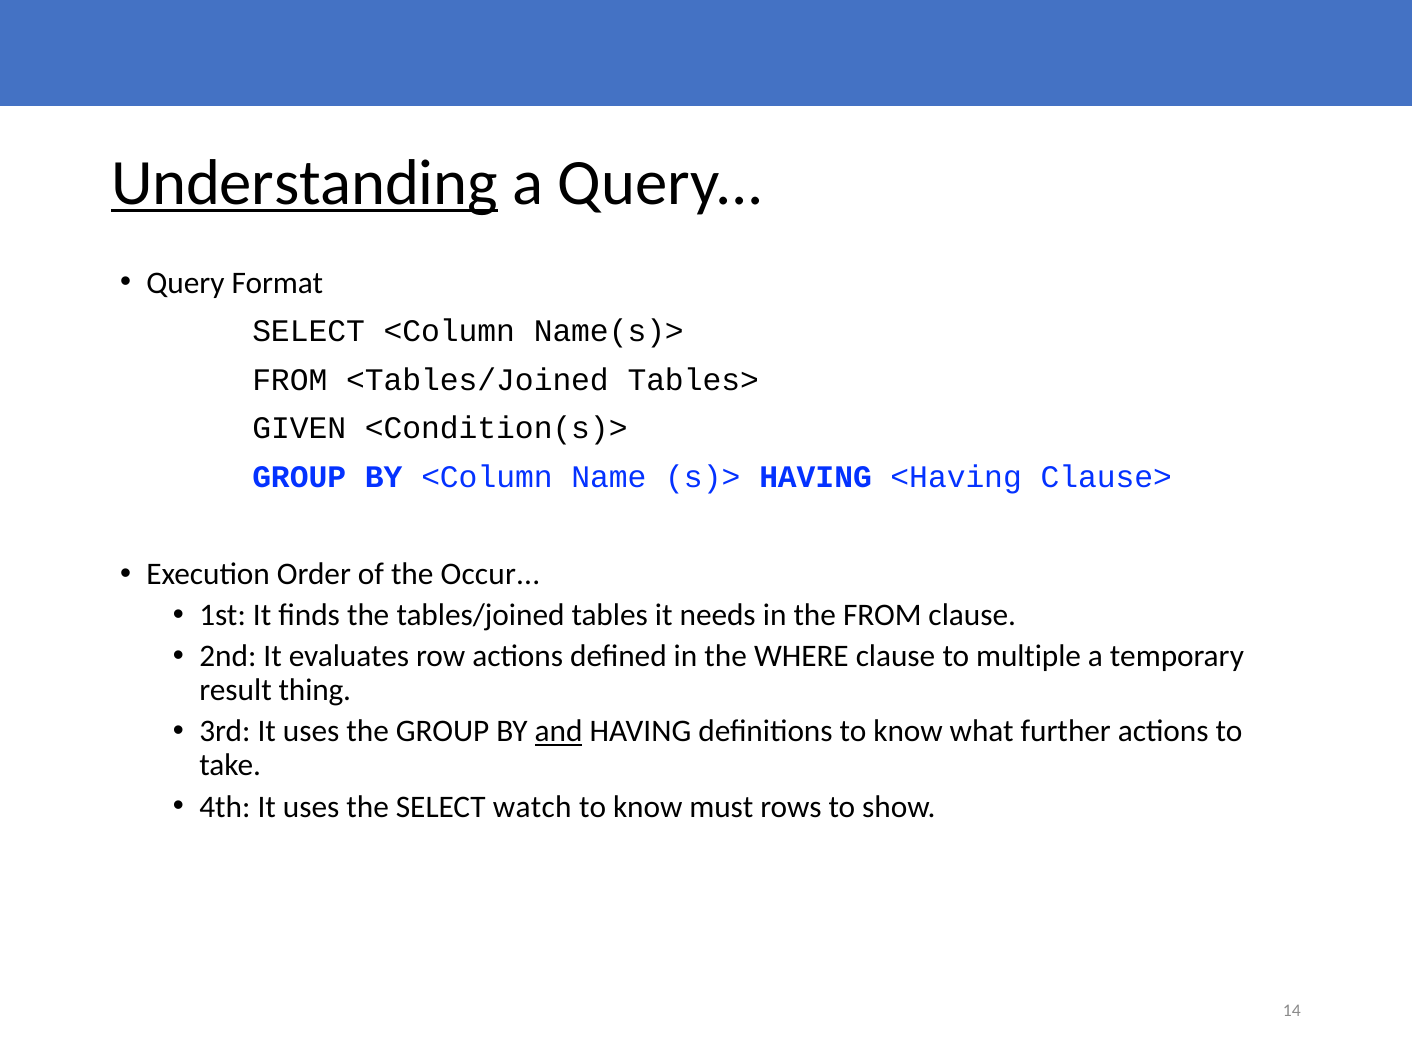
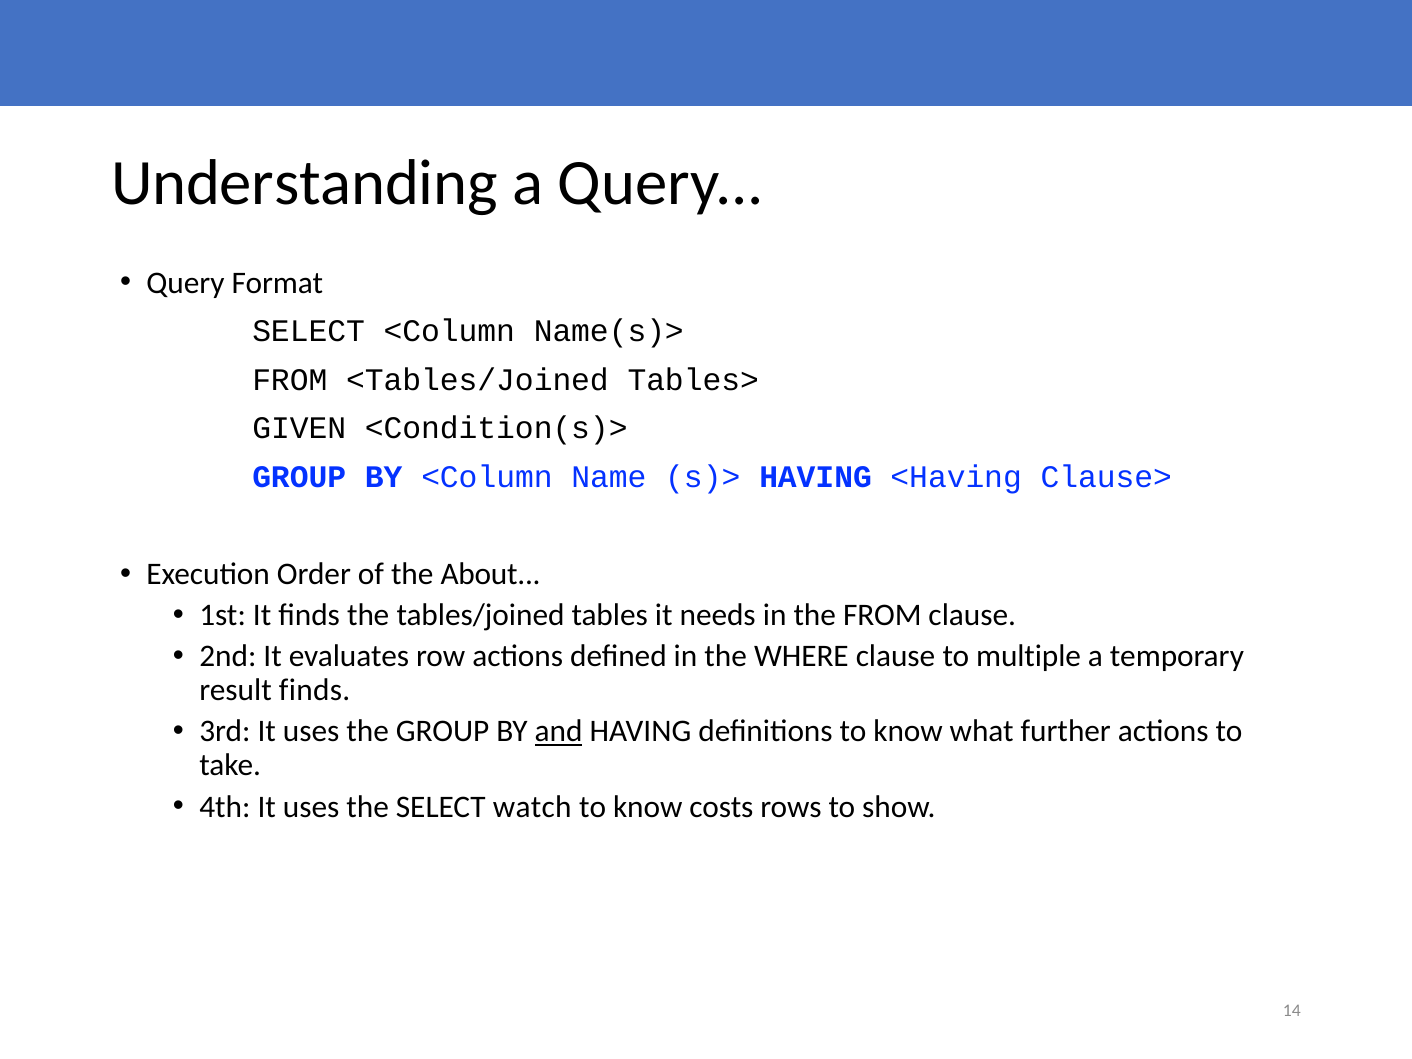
Understanding underline: present -> none (304, 183)
Occur: Occur -> About (491, 574)
result thing: thing -> finds (315, 690)
must: must -> costs (721, 807)
